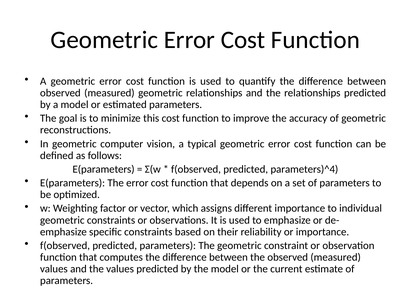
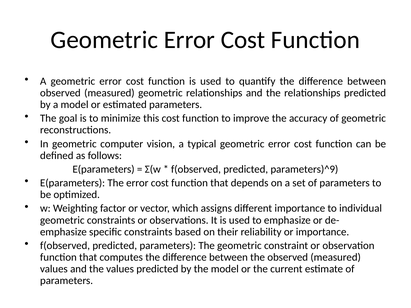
parameters)^4: parameters)^4 -> parameters)^9 (304, 169)
